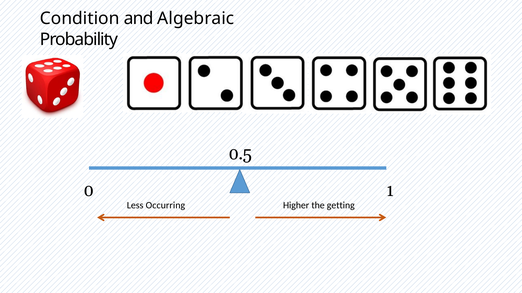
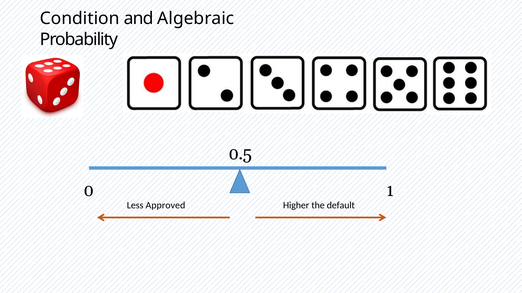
Occurring: Occurring -> Approved (165, 206)
getting: getting -> default (341, 206)
